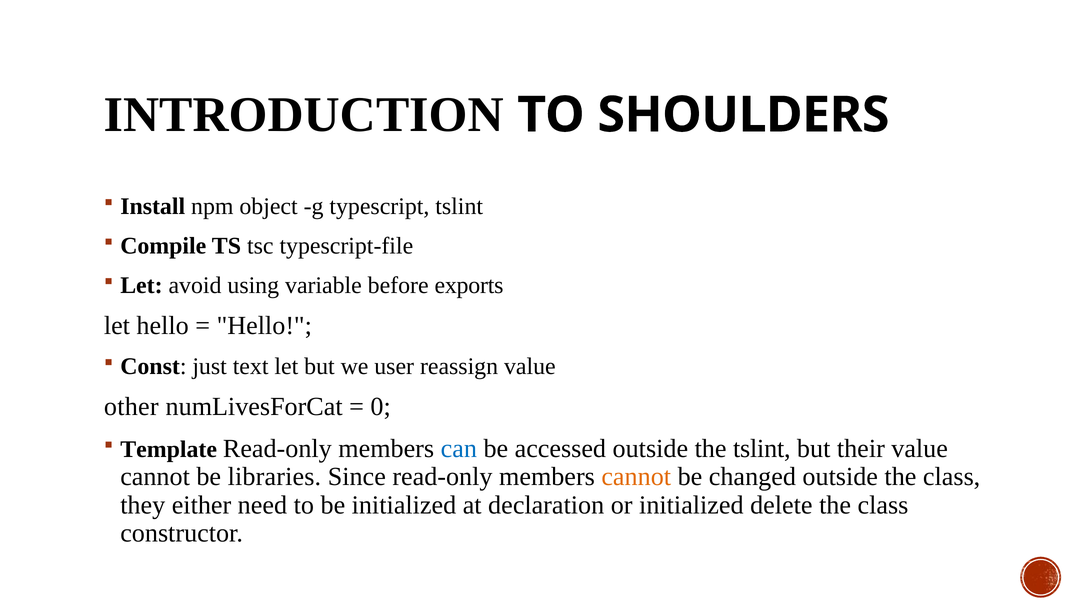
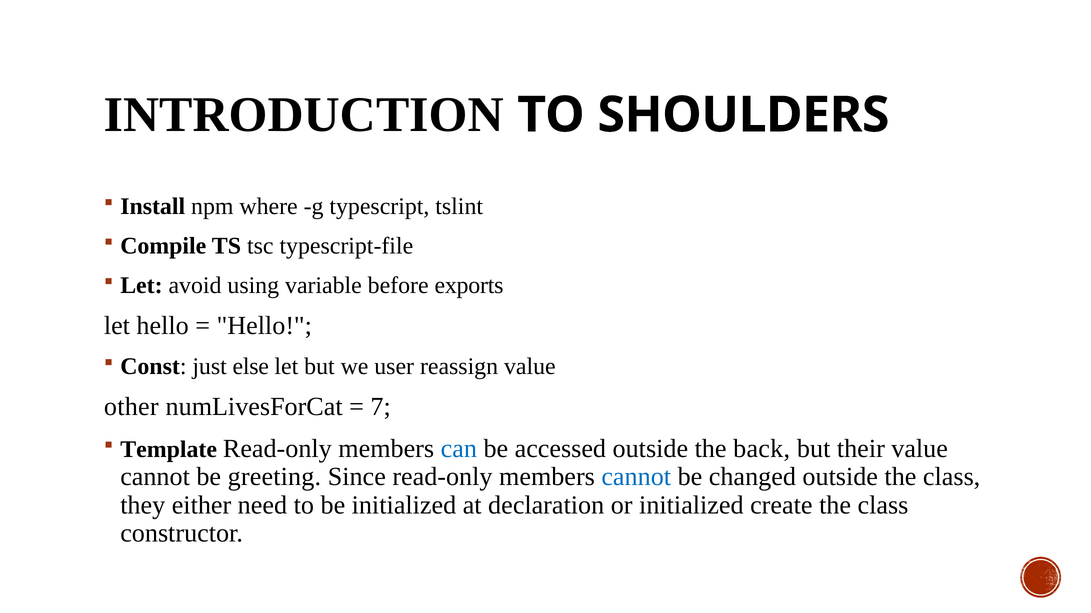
object: object -> where (269, 207)
text: text -> else (251, 367)
0: 0 -> 7 (381, 407)
the tslint: tslint -> back (762, 449)
libraries: libraries -> greeting (274, 477)
cannot colour: orange -> blue (636, 477)
delete: delete -> create (781, 506)
